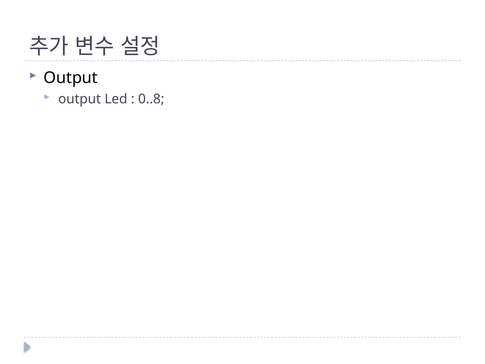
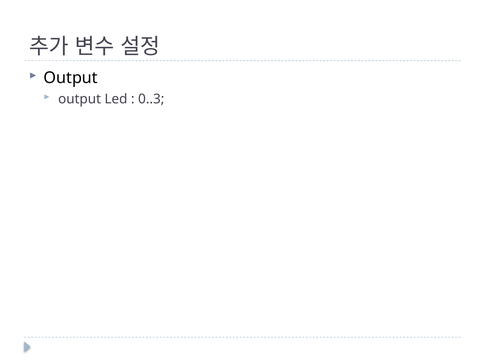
0..8: 0..8 -> 0..3 (151, 99)
